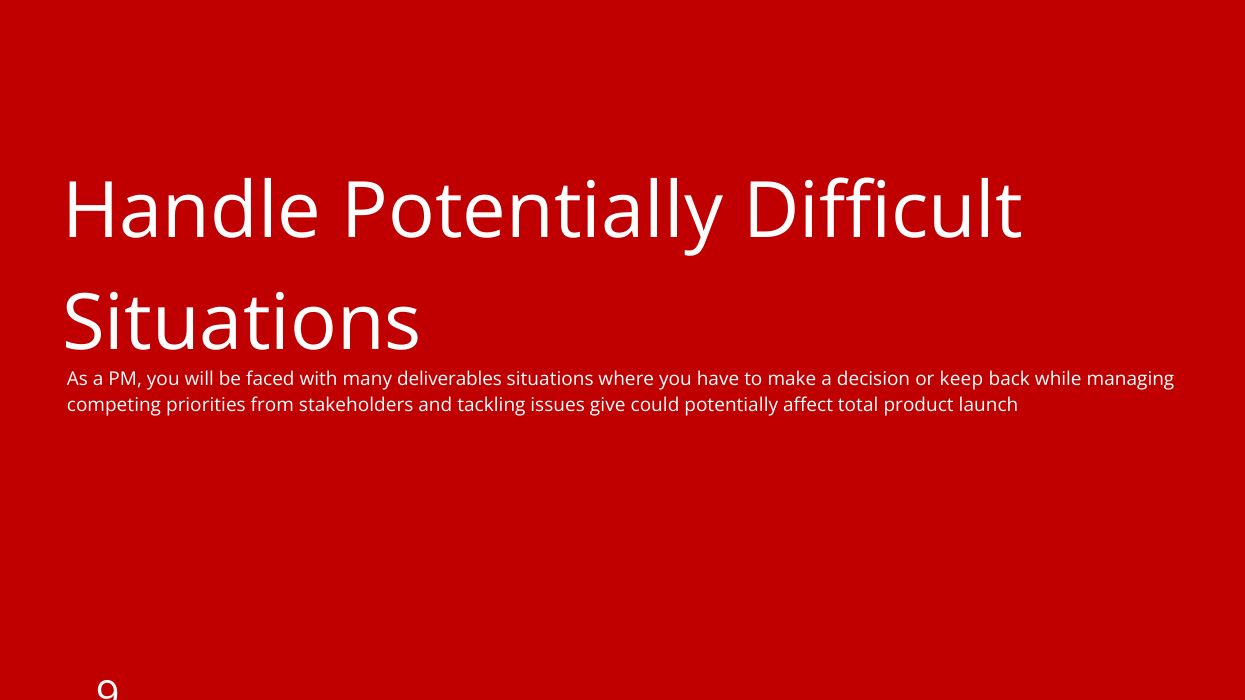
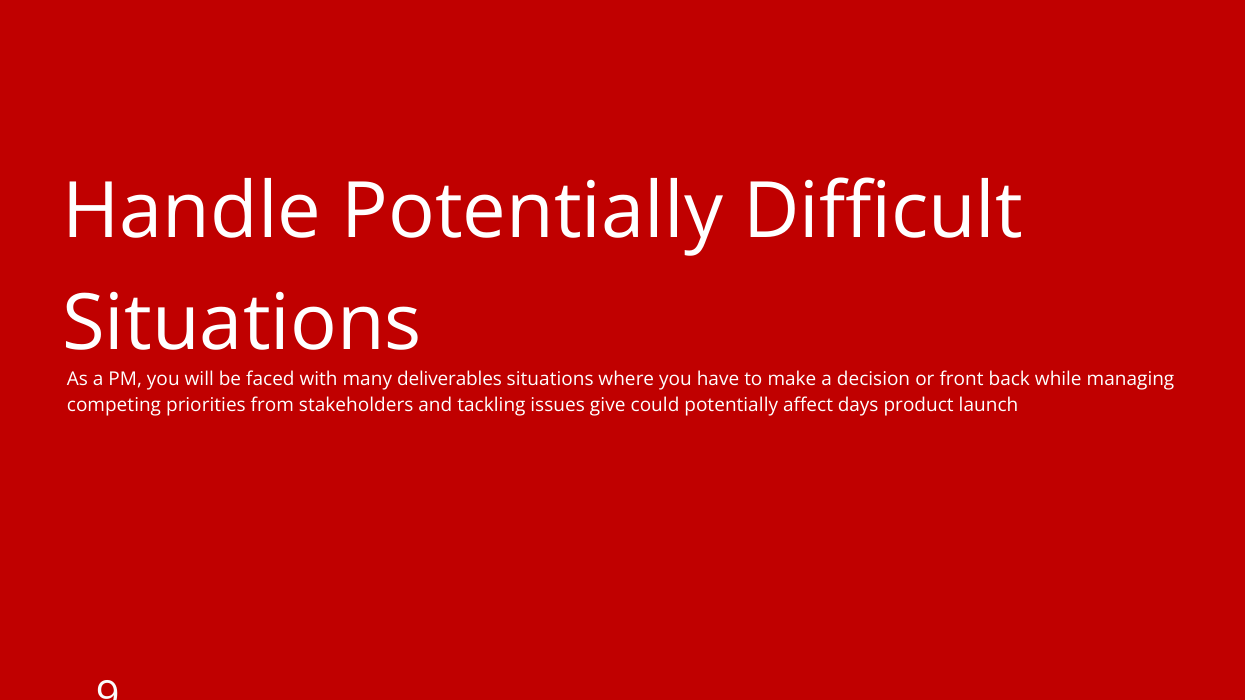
keep: keep -> front (962, 379)
total: total -> days (858, 406)
